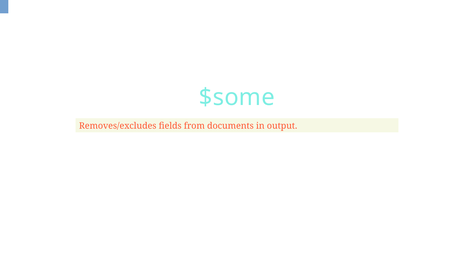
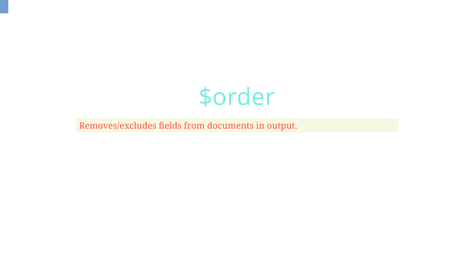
$some: $some -> $order (237, 98)
